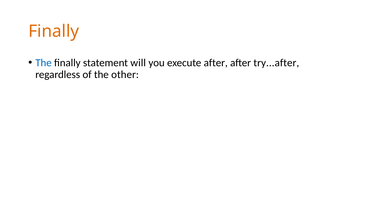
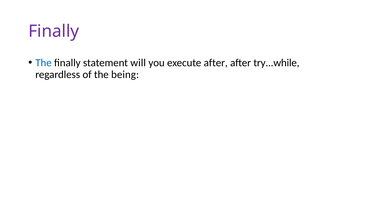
Finally colour: orange -> purple (54, 31)
try...after: try...after -> try...while (276, 63)
other: other -> being (125, 75)
